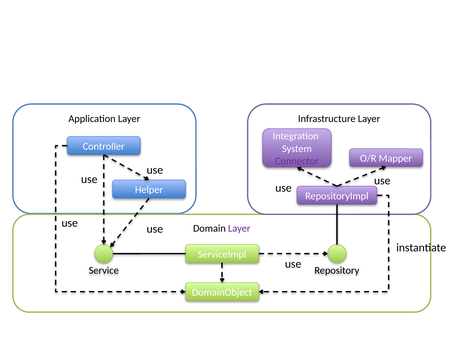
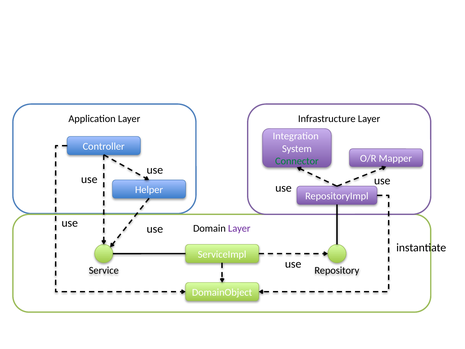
Connector colour: purple -> green (297, 161)
